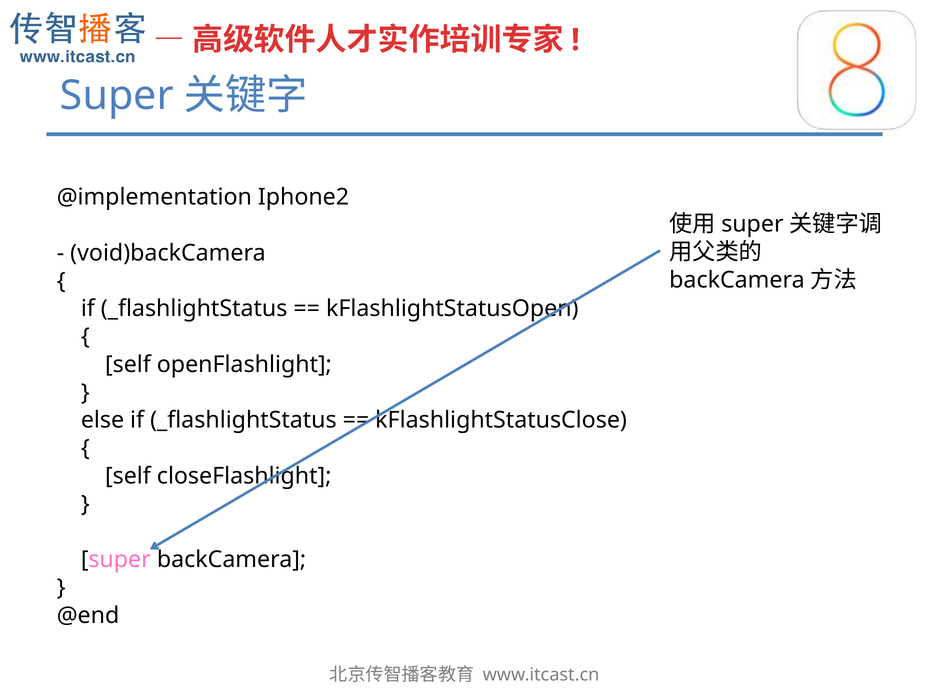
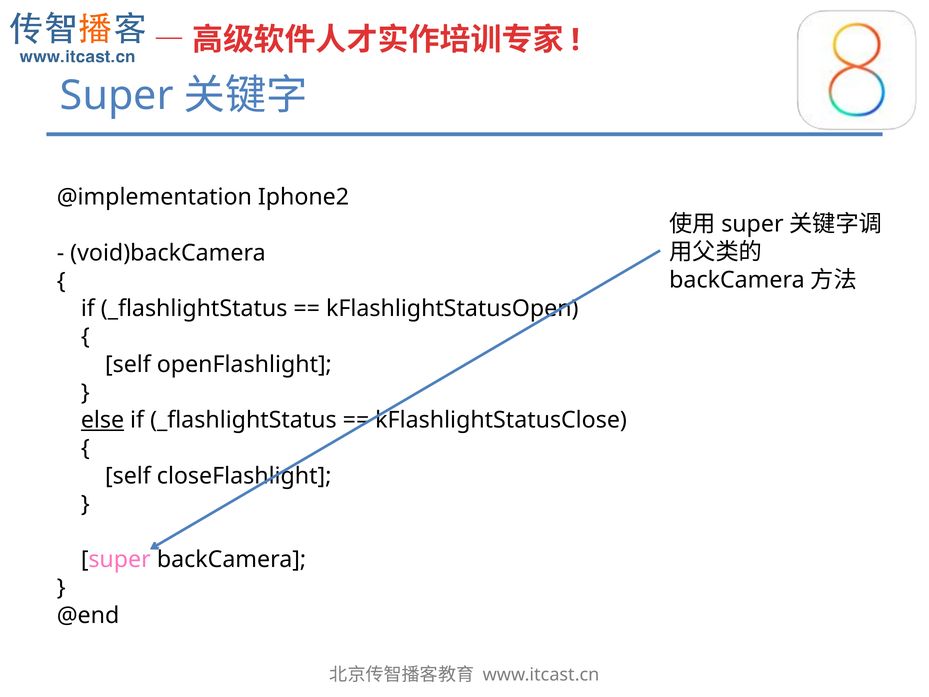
else underline: none -> present (103, 420)
